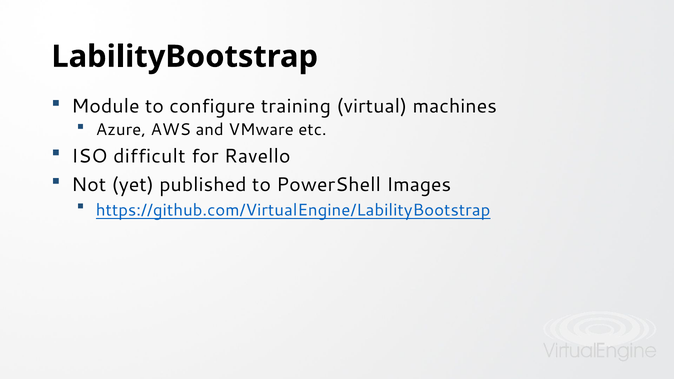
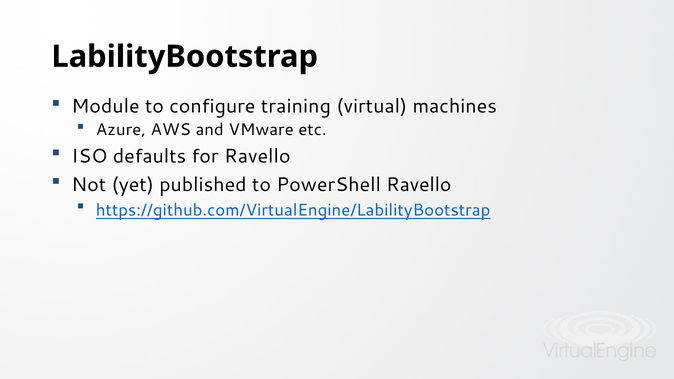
difficult: difficult -> defaults (150, 156)
PowerShell Images: Images -> Ravello (419, 185)
